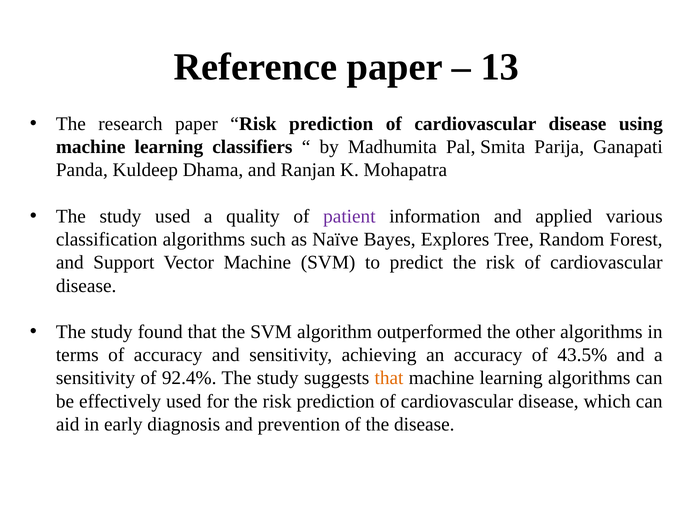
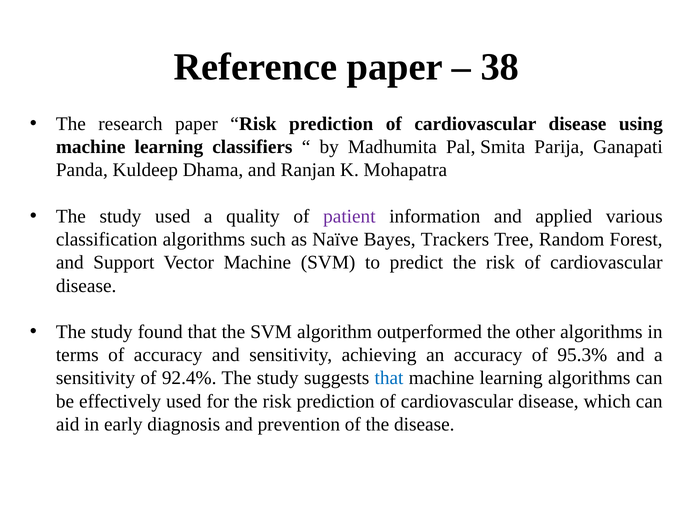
13: 13 -> 38 (500, 67)
Explores: Explores -> Trackers (455, 239)
43.5%: 43.5% -> 95.3% (582, 355)
that colour: orange -> blue (389, 378)
